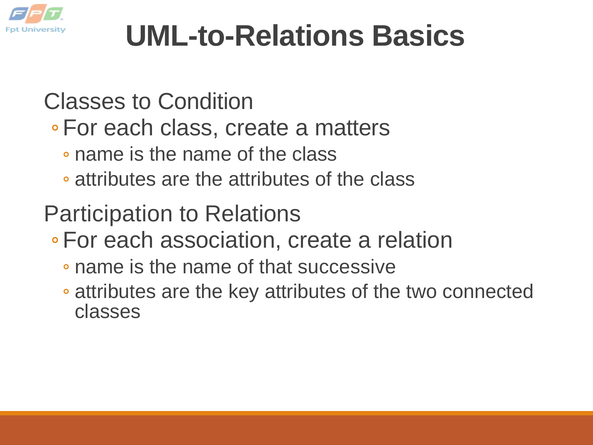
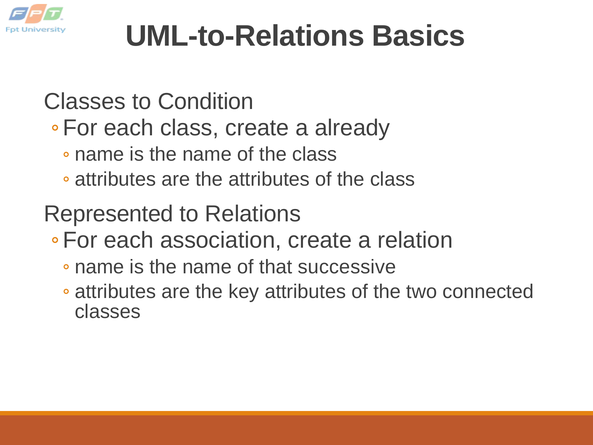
matters: matters -> already (352, 128)
Participation: Participation -> Represented (109, 214)
